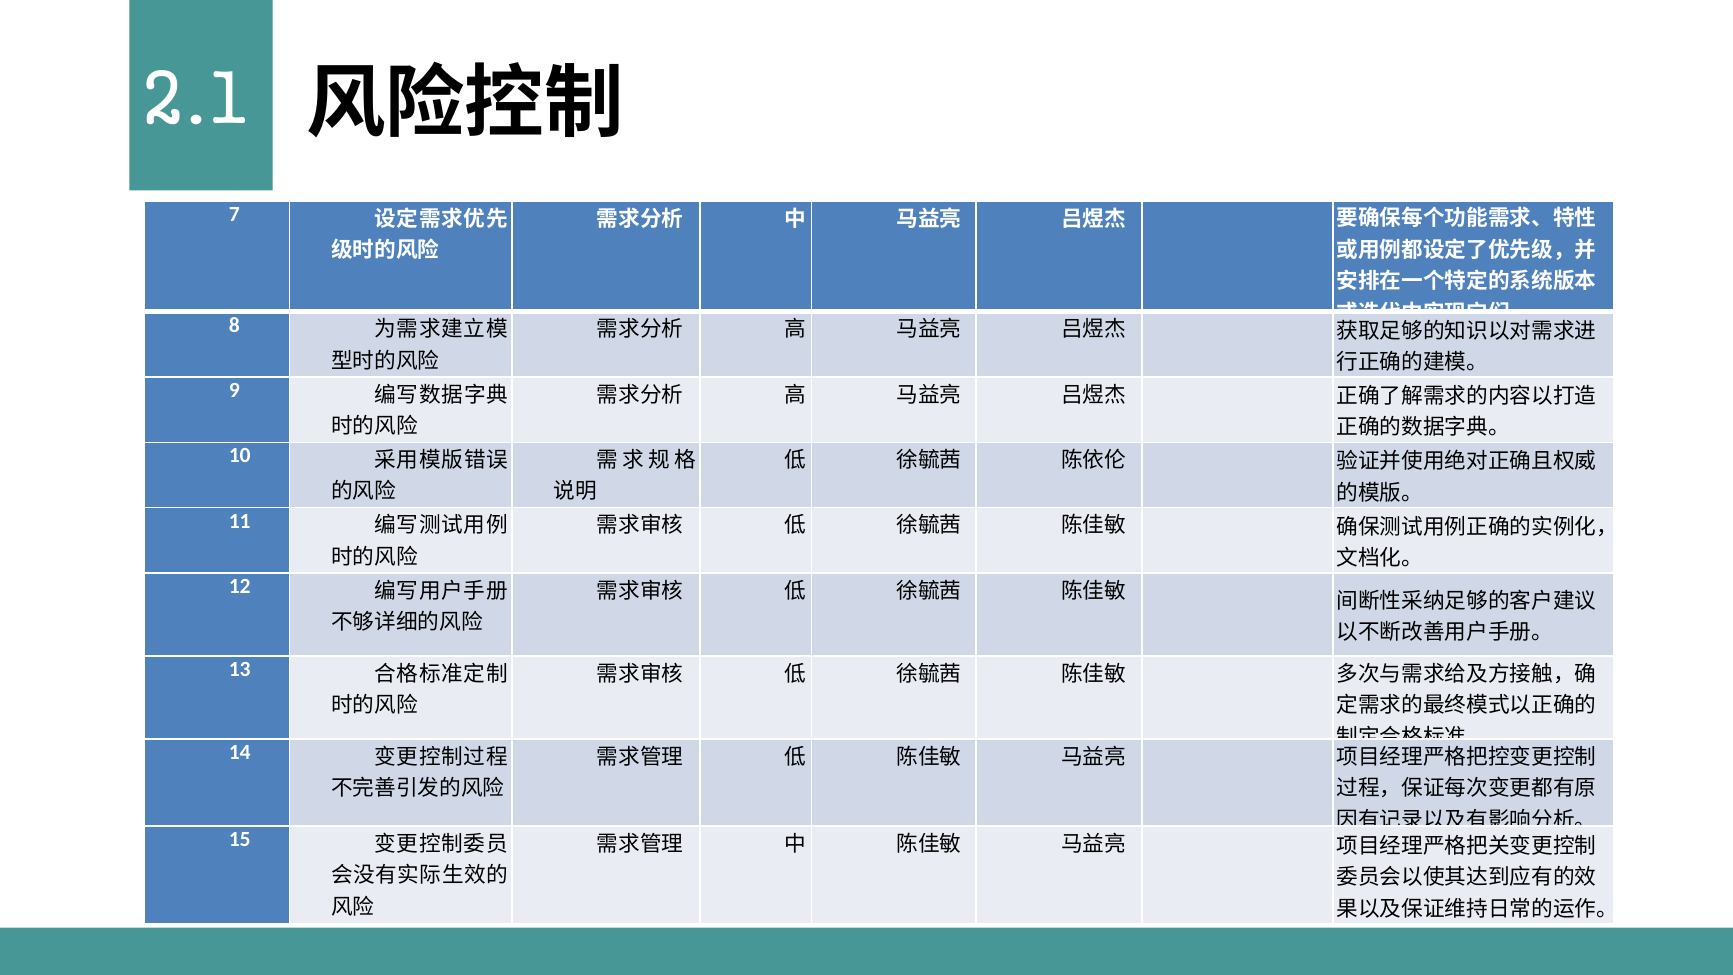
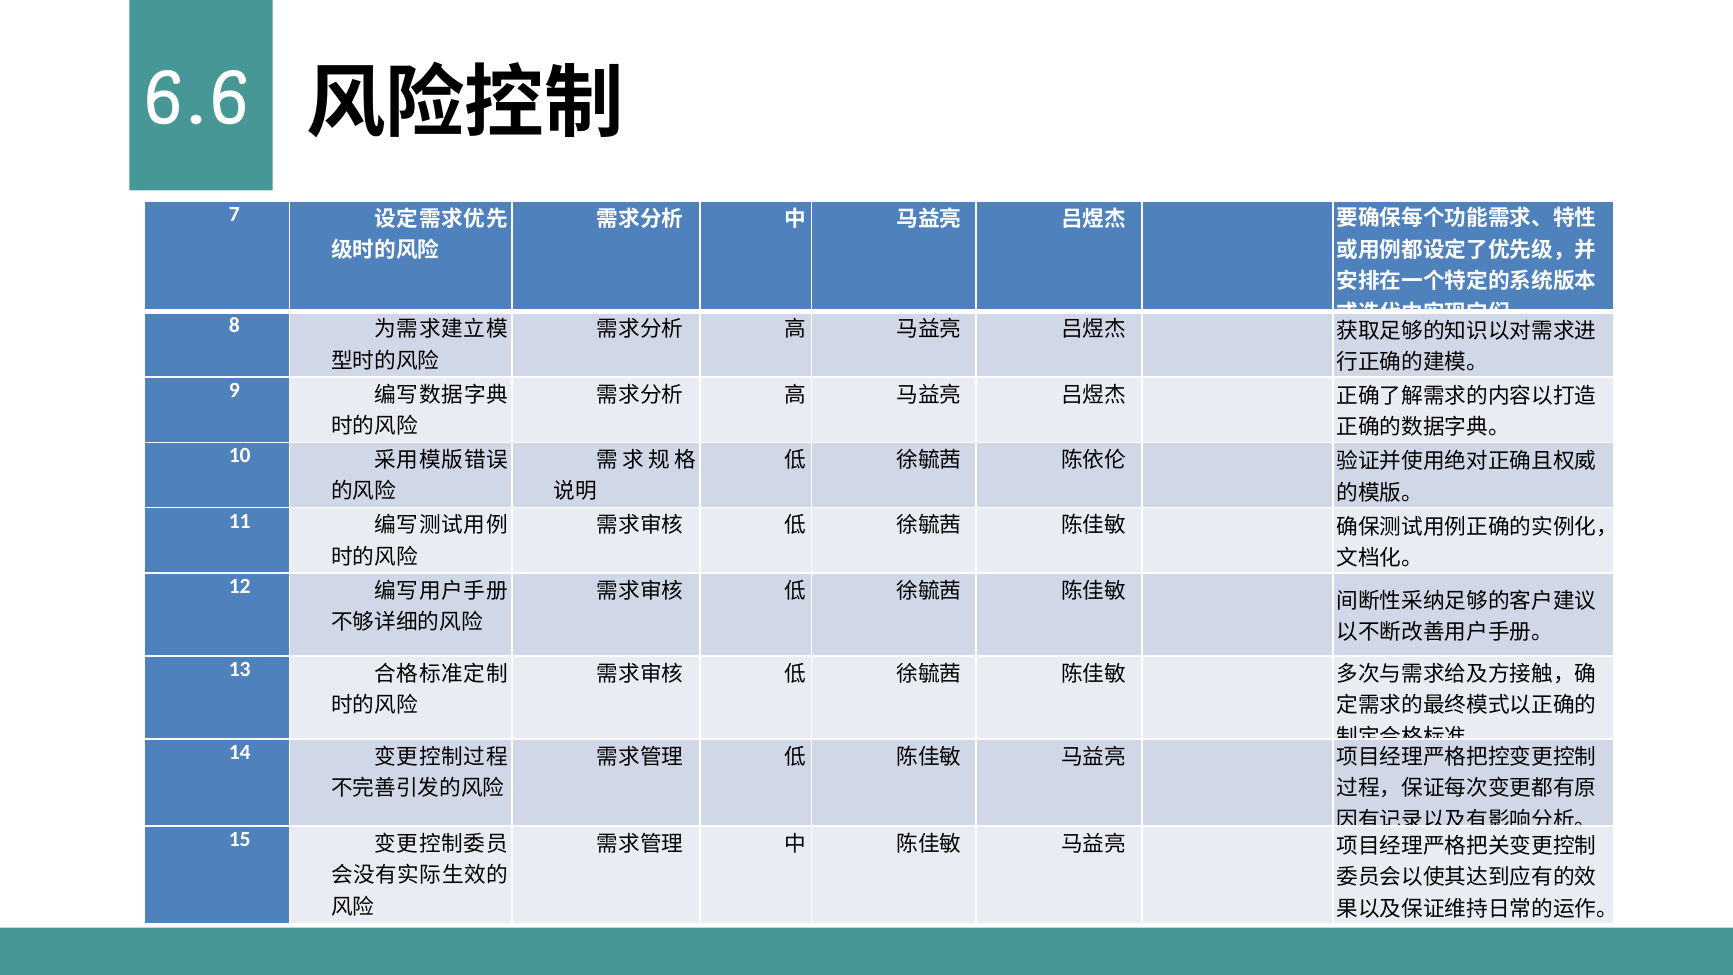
2.1: 2.1 -> 6.6 (197, 100)
